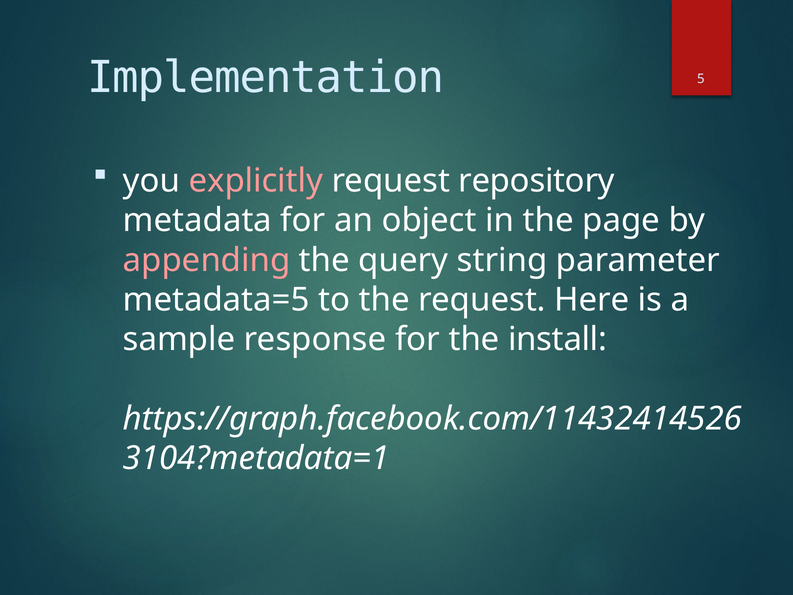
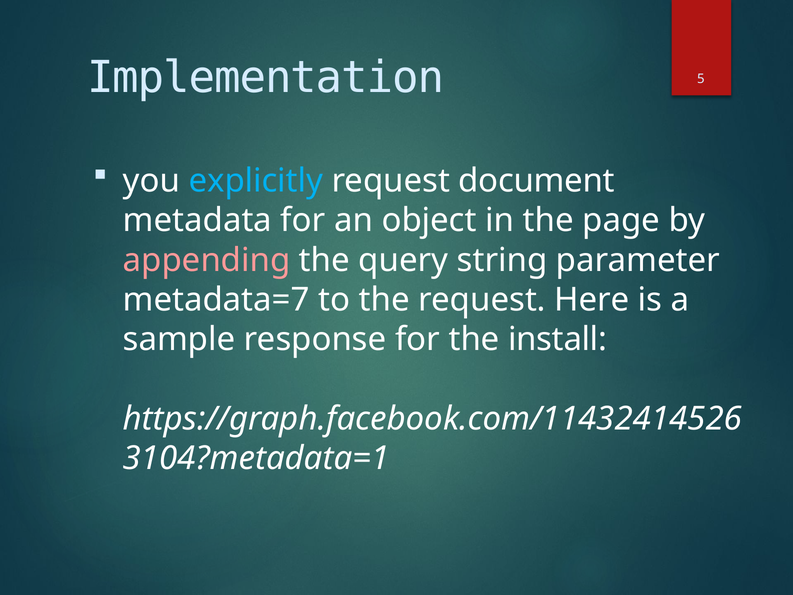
explicitly colour: pink -> light blue (256, 181)
repository: repository -> document (537, 181)
metadata=5: metadata=5 -> metadata=7 (216, 300)
